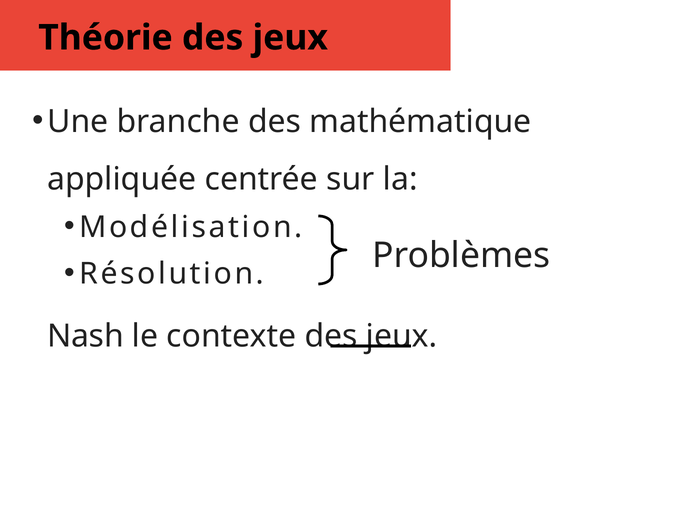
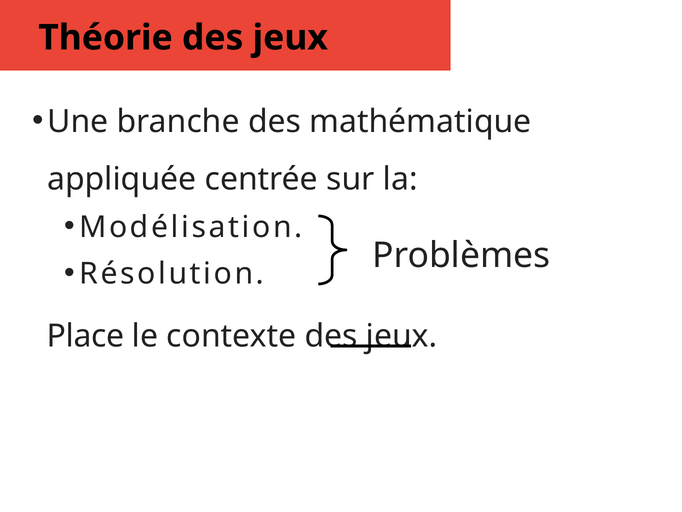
Nash: Nash -> Place (86, 336)
